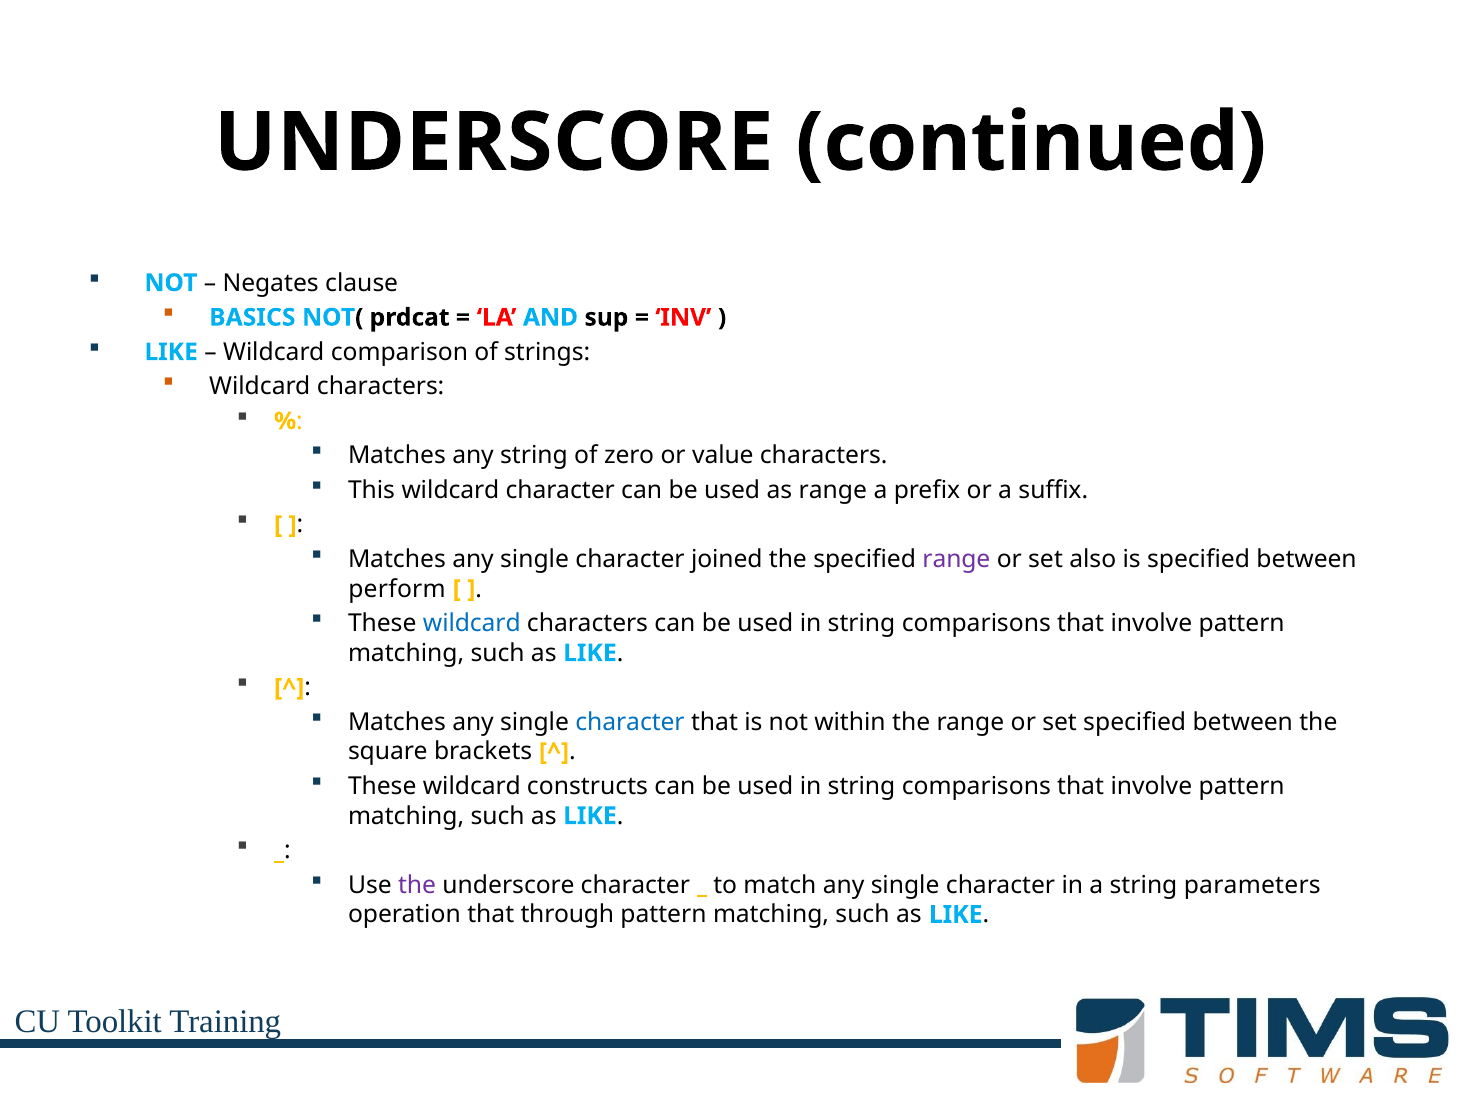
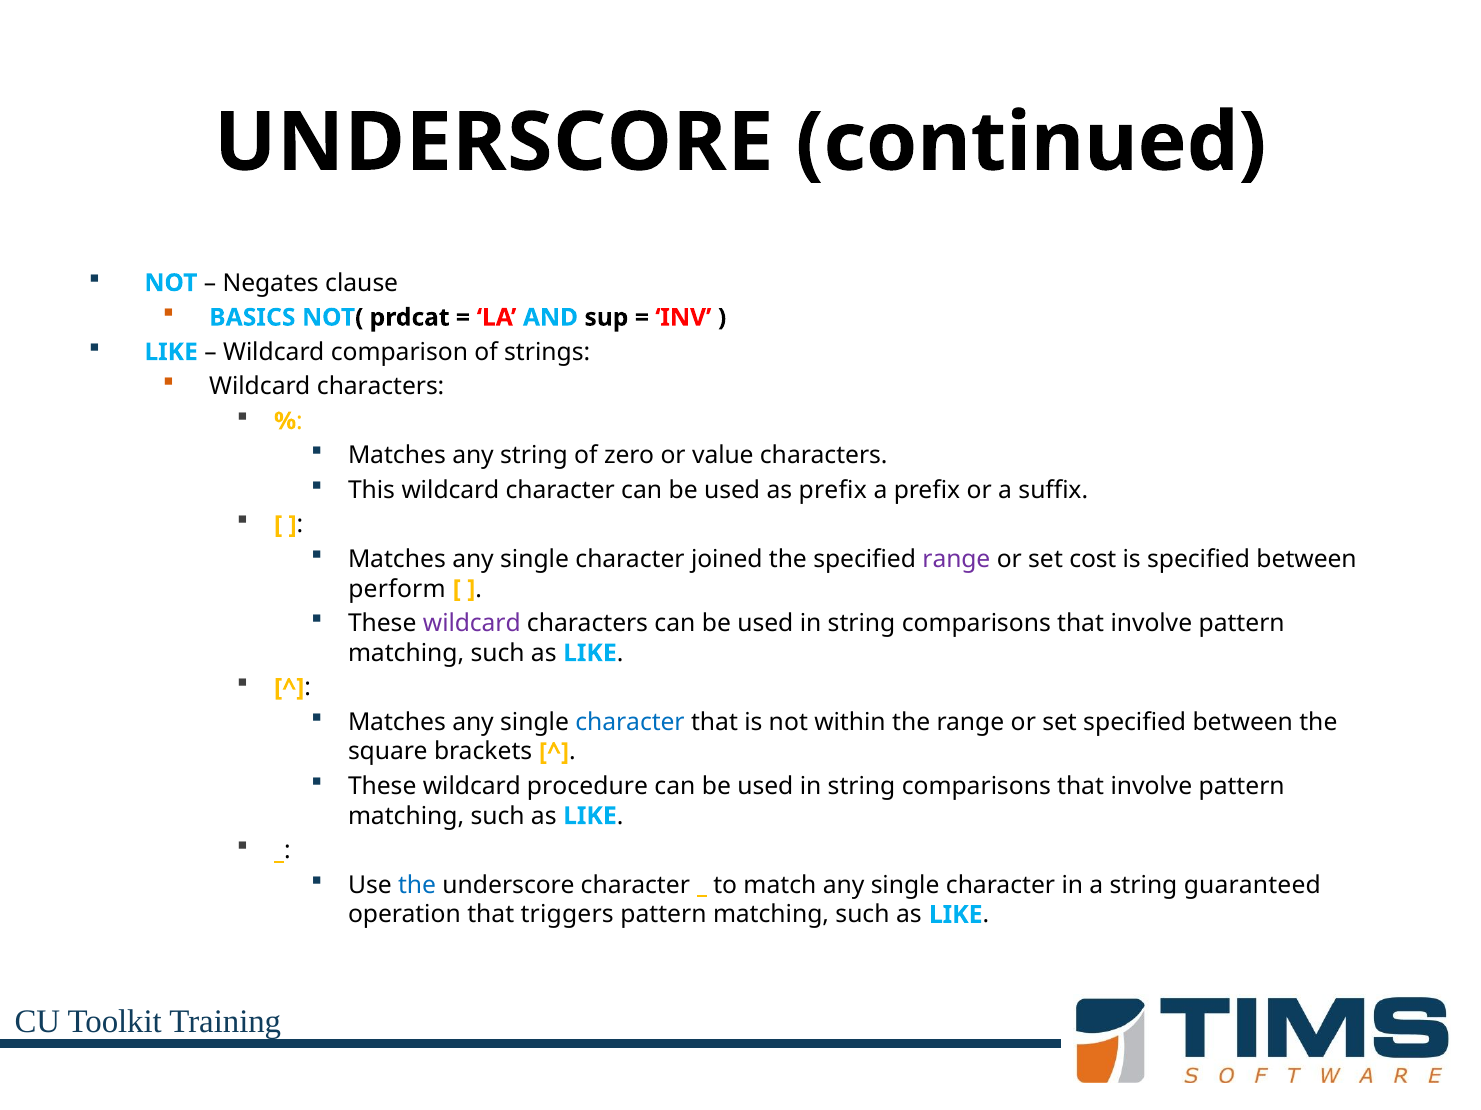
as range: range -> prefix (833, 491)
also: also -> cost (1093, 560)
wildcard colour: blue -> purple (472, 624)
constructs: constructs -> procedure (587, 787)
the colour: purple -> blue (417, 886)
parameters: parameters -> guaranteed (1252, 886)
through: through -> triggers (567, 915)
